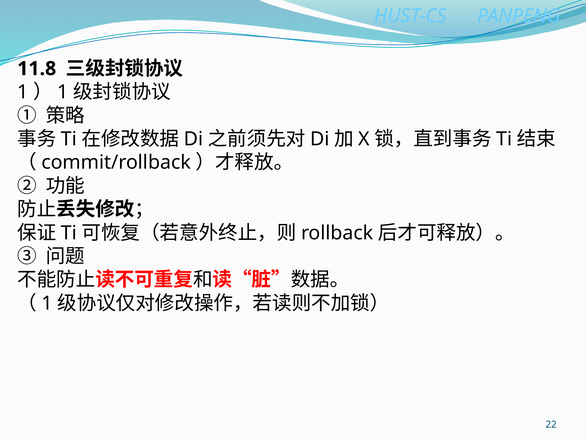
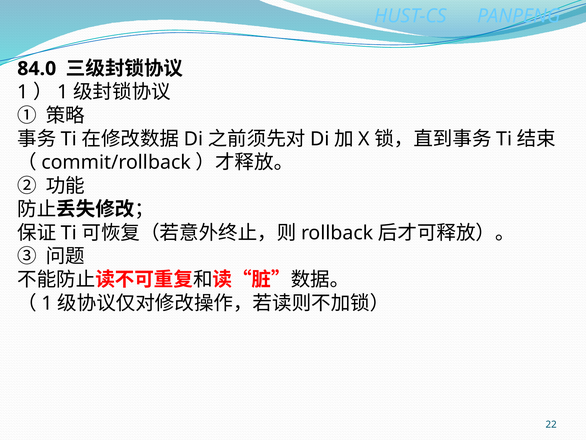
11.8: 11.8 -> 84.0 (37, 69)
